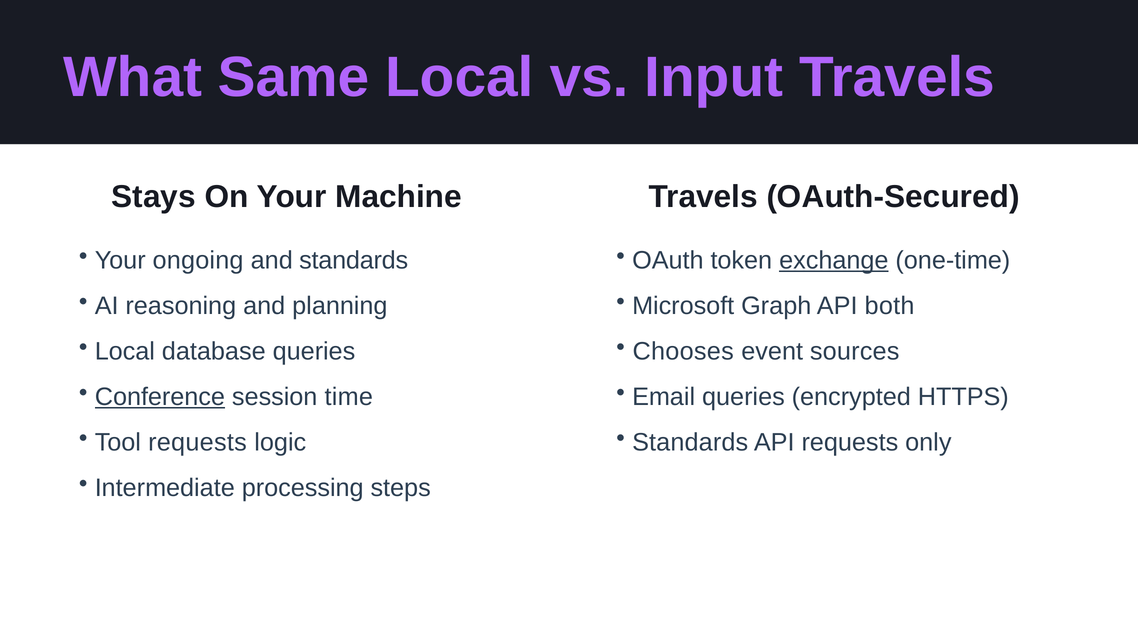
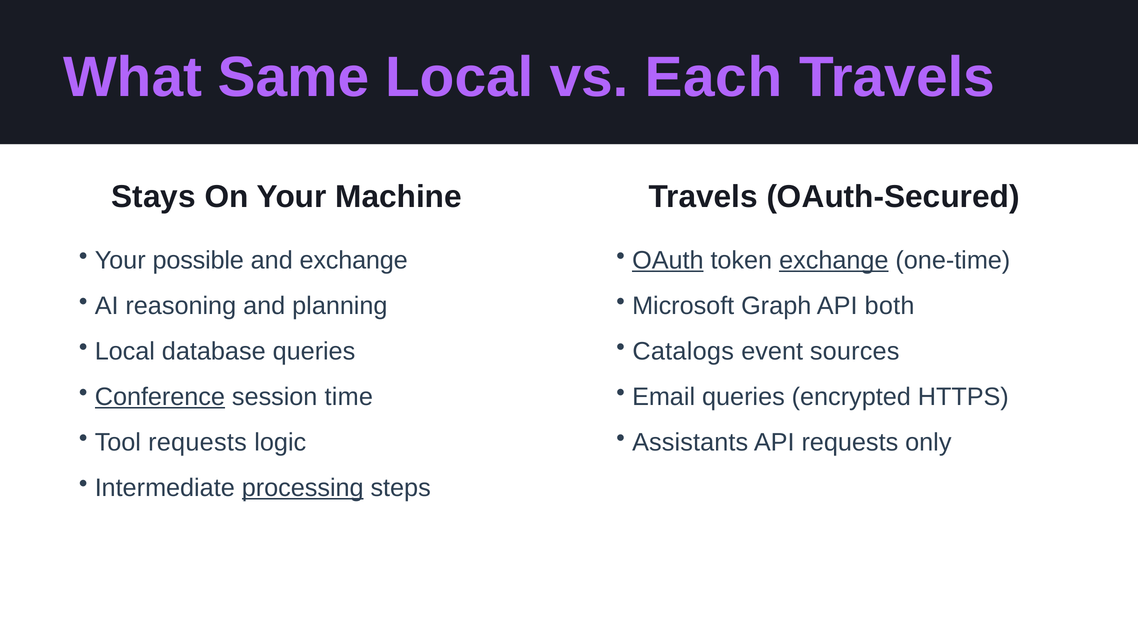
Input: Input -> Each (714, 78)
ongoing: ongoing -> possible (198, 260)
and standards: standards -> exchange (354, 260)
OAuth underline: none -> present (668, 260)
Chooses: Chooses -> Catalogs (683, 352)
Standards: Standards -> Assistants (690, 443)
processing underline: none -> present (303, 488)
